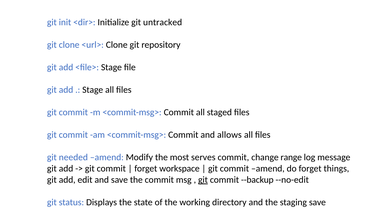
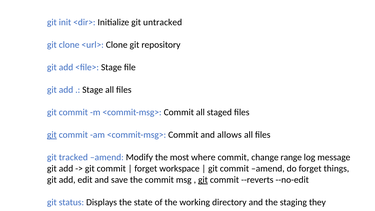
git underline: none -> present (52, 135)
needed: needed -> tracked (73, 157)
serves: serves -> where (203, 157)
--backup: --backup -> --reverts (257, 180)
staging save: save -> they (317, 202)
